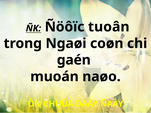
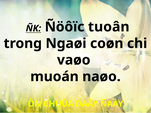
gaén: gaén -> vaøo (74, 60)
